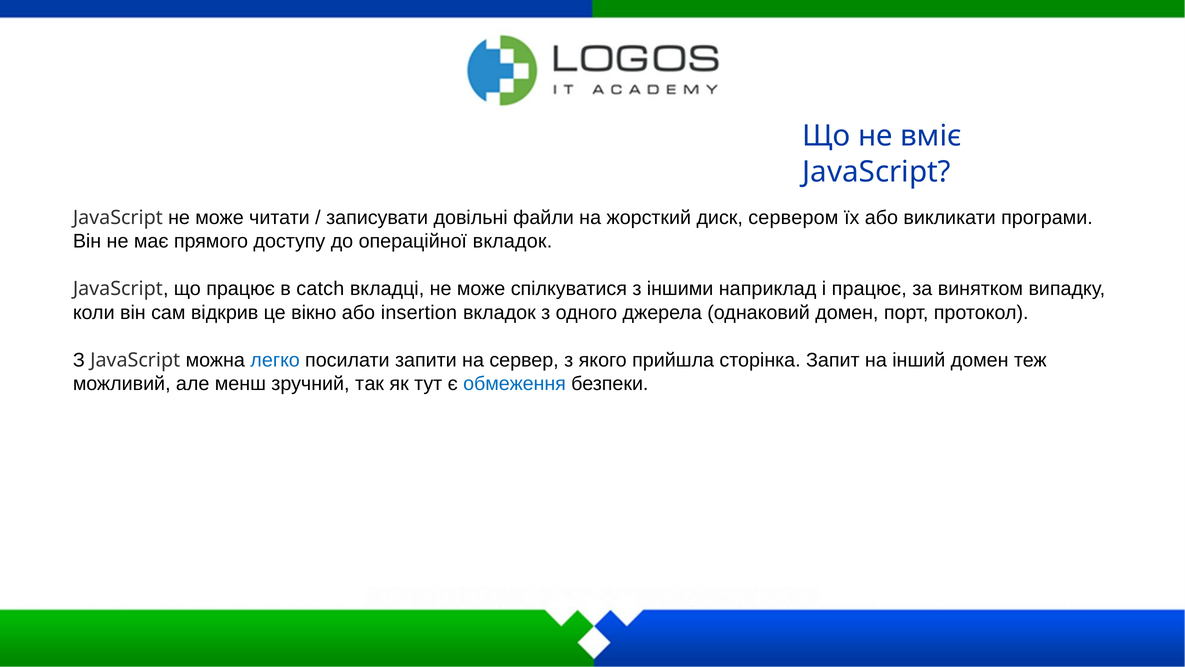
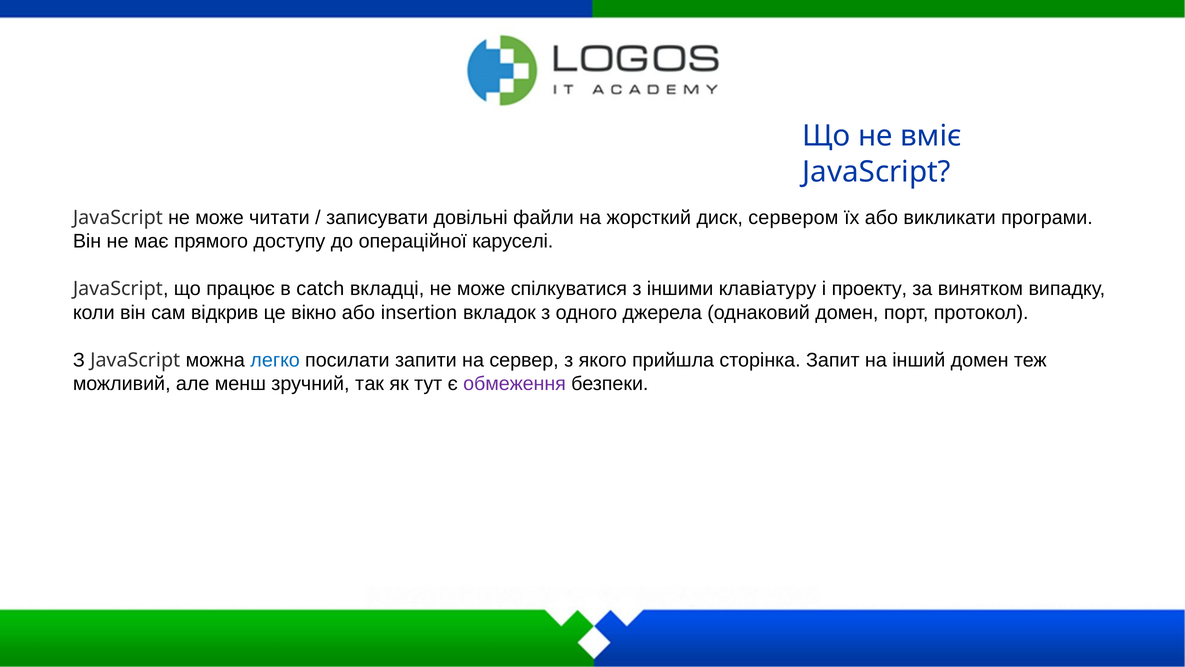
операційної вкладок: вкладок -> каруселі (513, 241)
наприклад: наприклад -> клавіатуру (768, 289)
і працює: працює -> проекту (869, 289)
обмеження colour: blue -> purple (515, 383)
